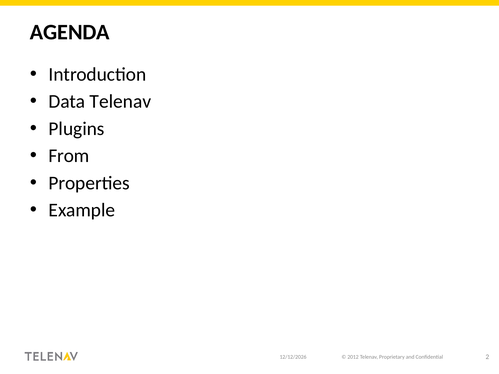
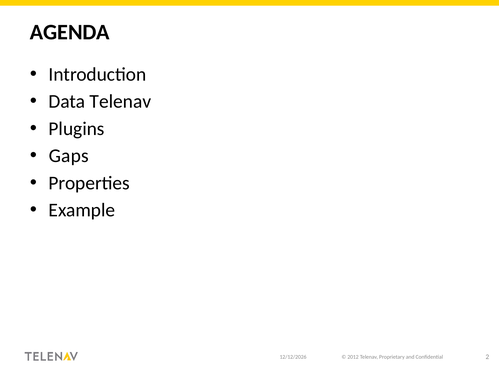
From: From -> Gaps (69, 156)
